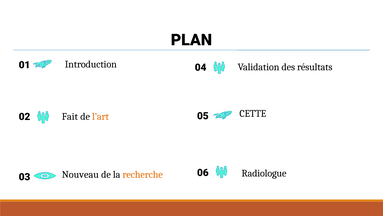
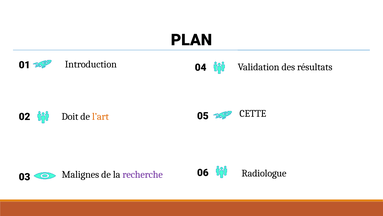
Fait: Fait -> Doit (70, 116)
Nouveau: Nouveau -> Malignes (80, 174)
recherche colour: orange -> purple (143, 174)
